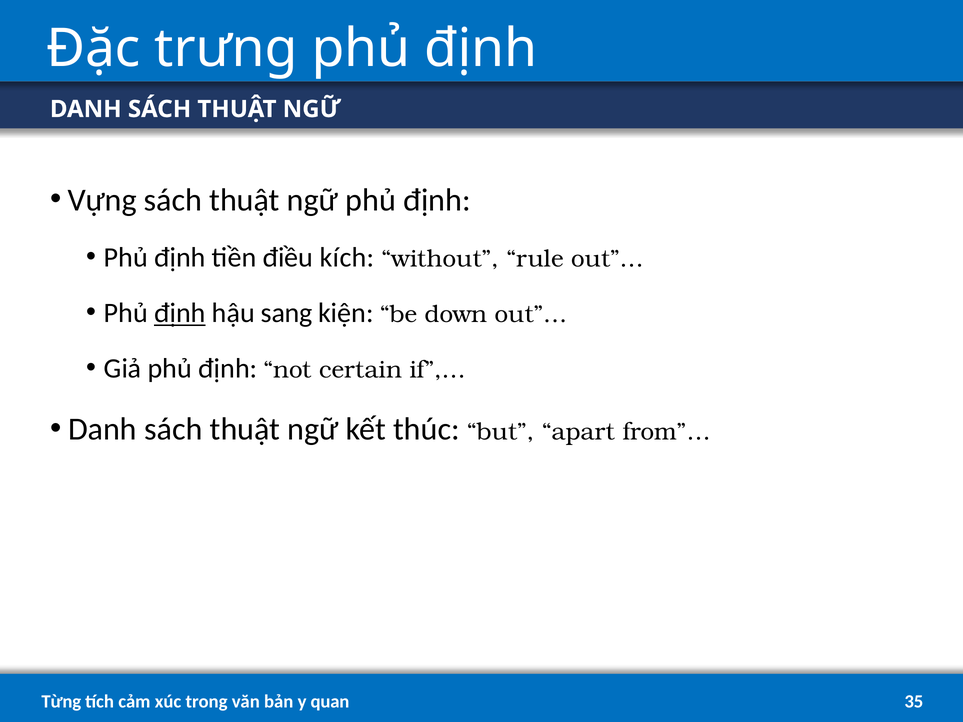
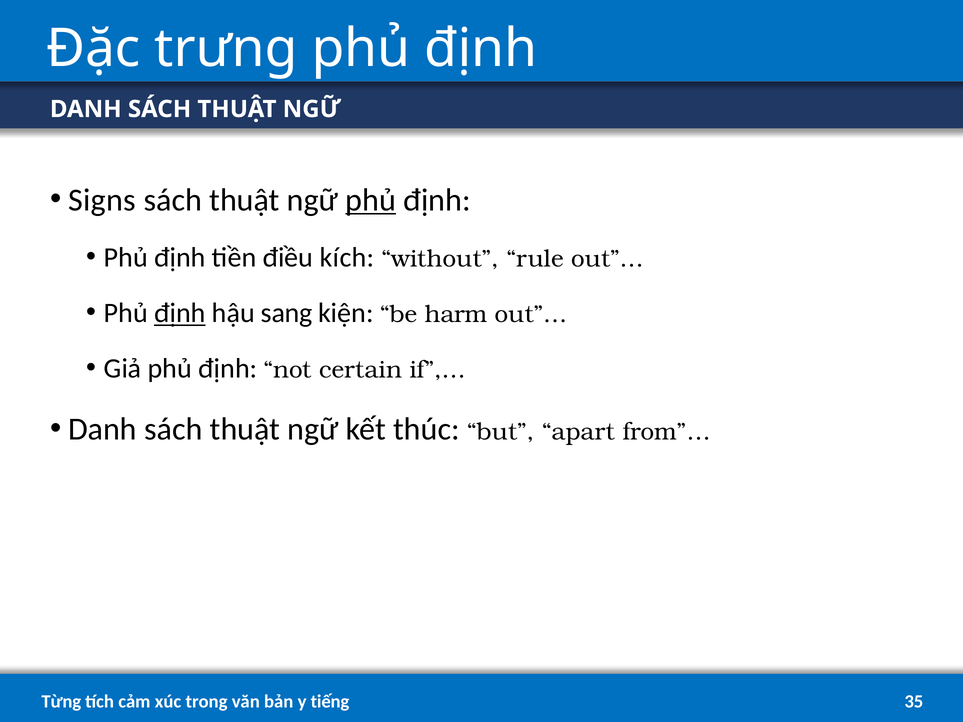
Vựng: Vựng -> Signs (102, 200)
phủ underline: none -> present (371, 200)
down: down -> harm (456, 315)
quan: quan -> tiếng (330, 702)
